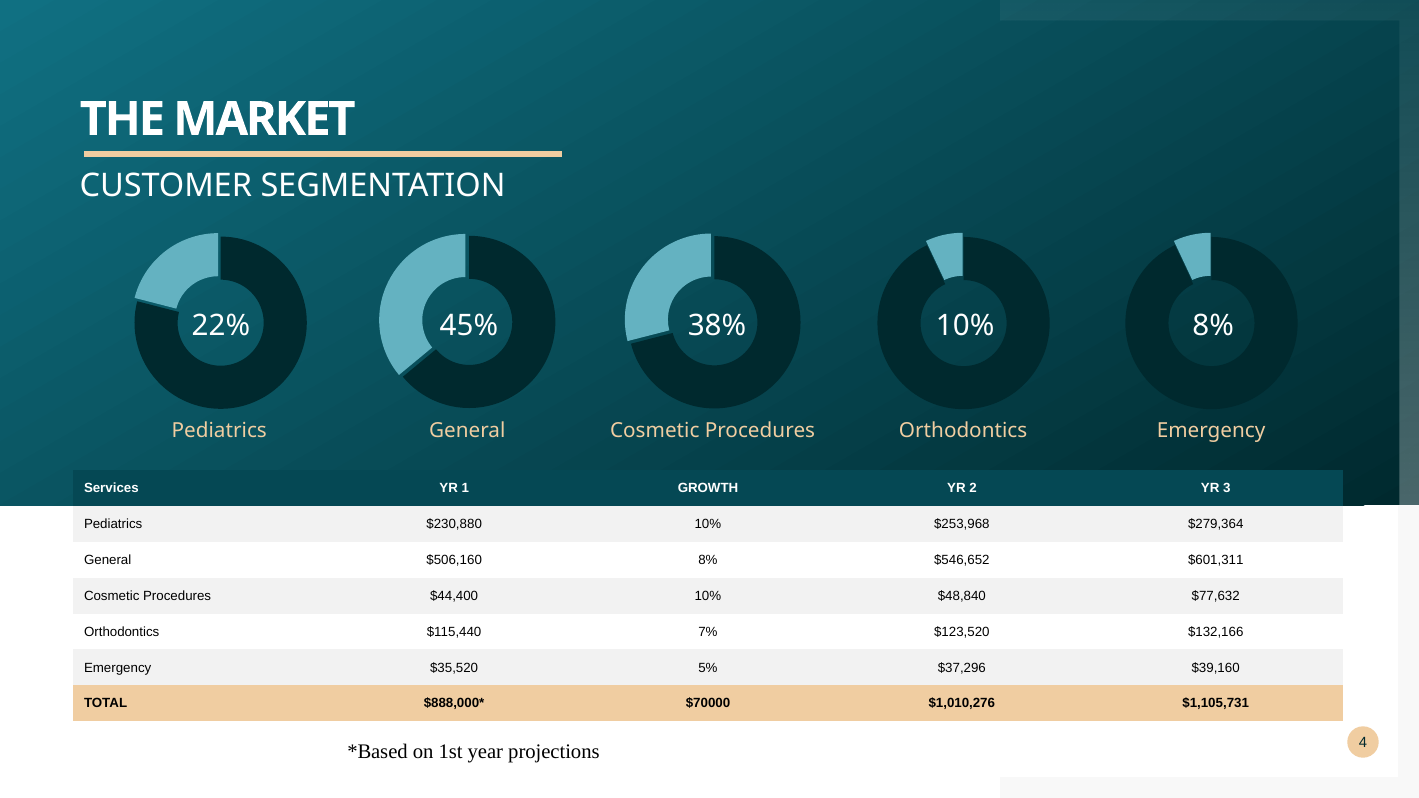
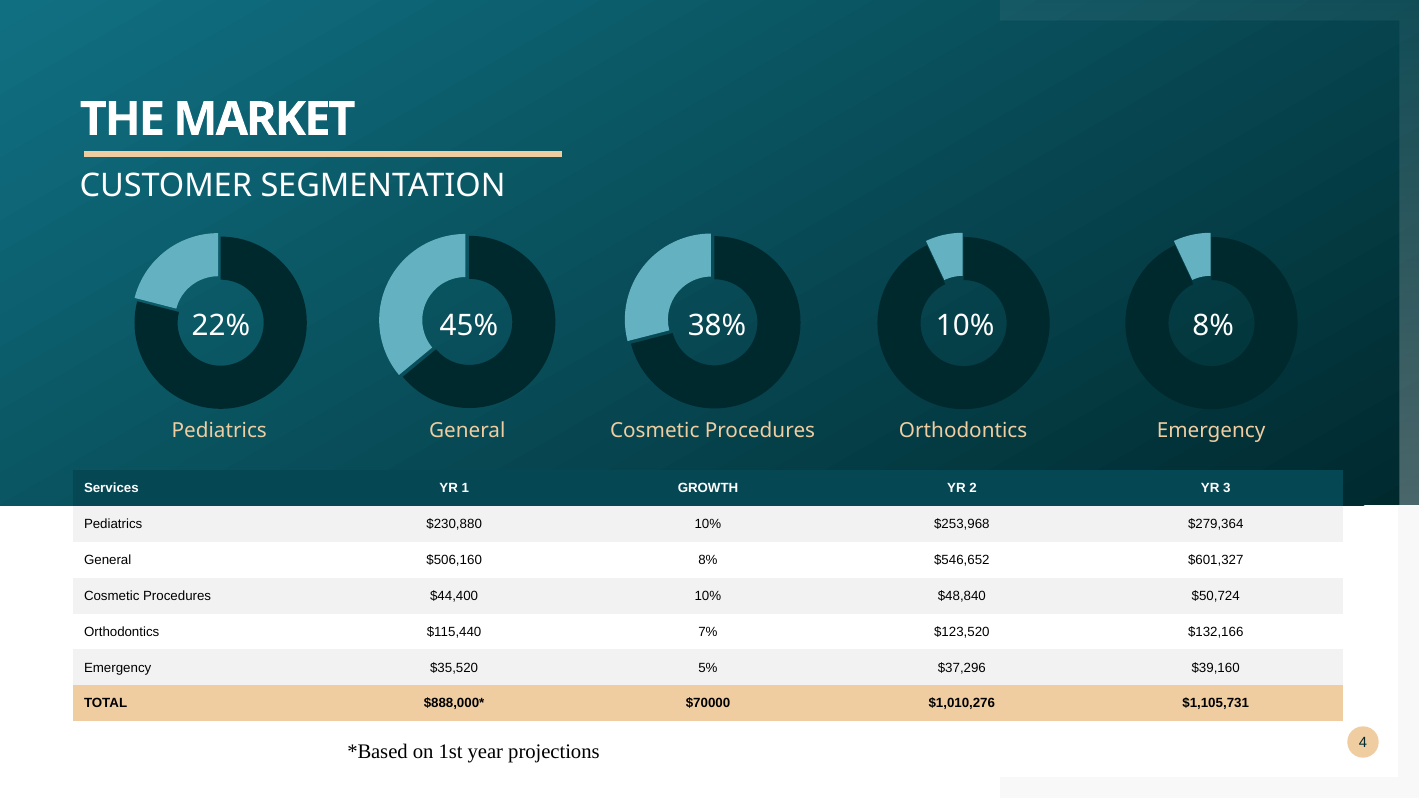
$601,311: $601,311 -> $601,327 (1216, 560)
$77,632: $77,632 -> $50,724 (1216, 596)
